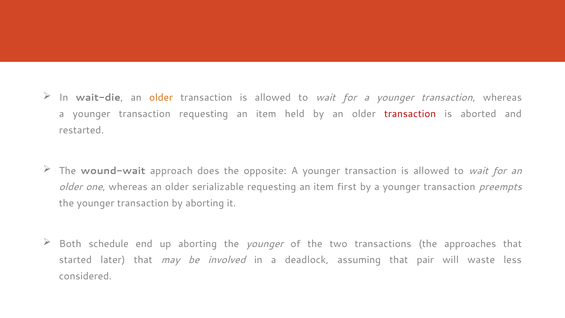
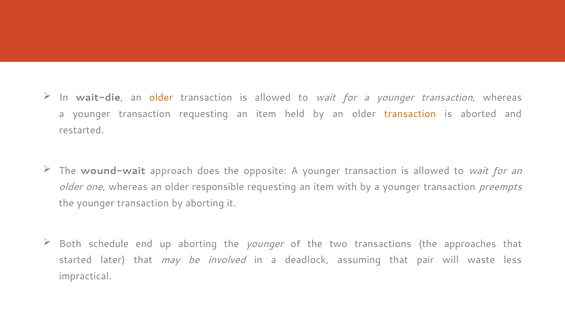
transaction colour: red -> orange (410, 114)
serializable: serializable -> responsible (218, 187)
first: first -> with (347, 187)
considered: considered -> impractical (85, 276)
